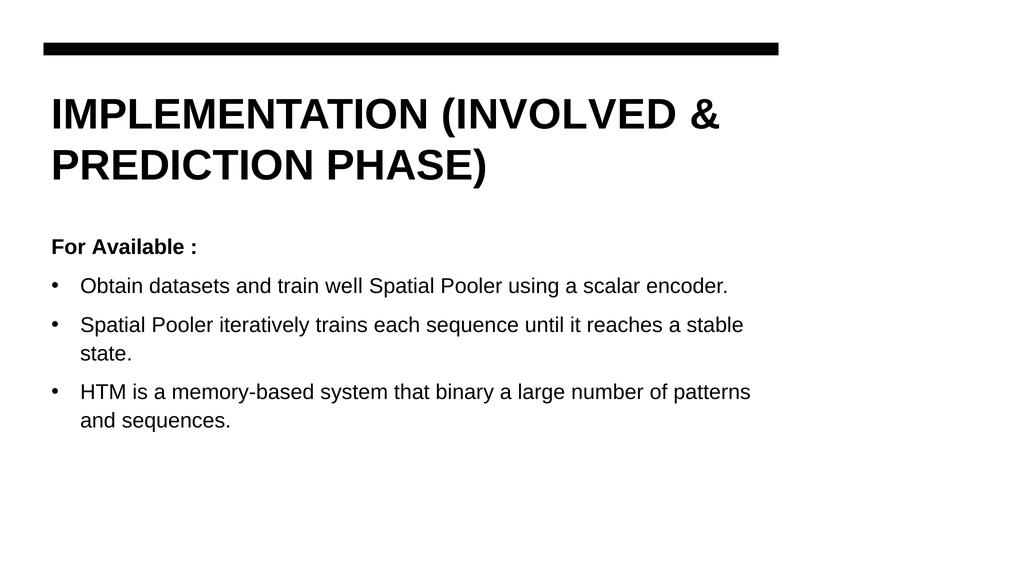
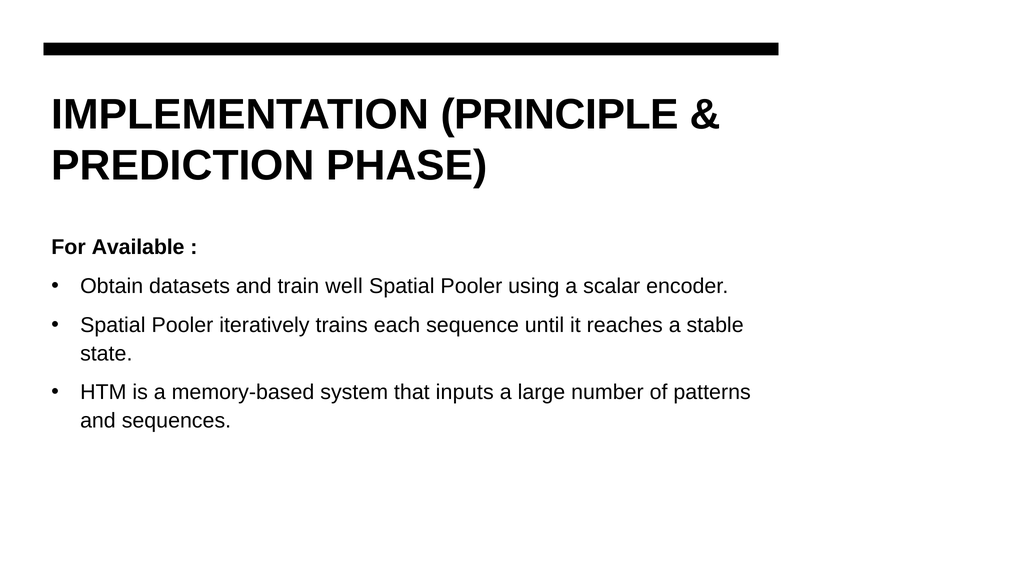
INVOLVED: INVOLVED -> PRINCIPLE (560, 115)
binary: binary -> inputs (465, 392)
